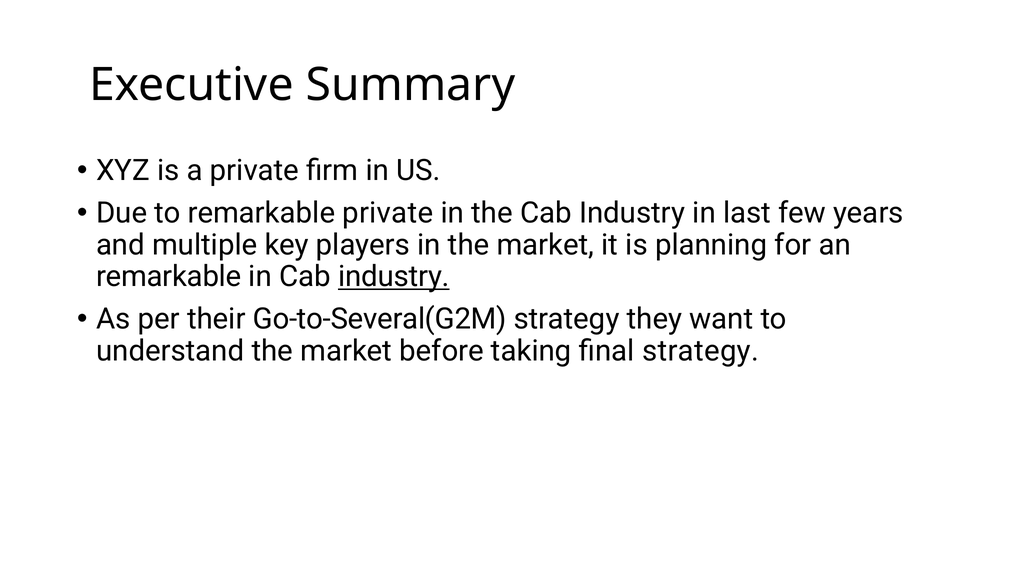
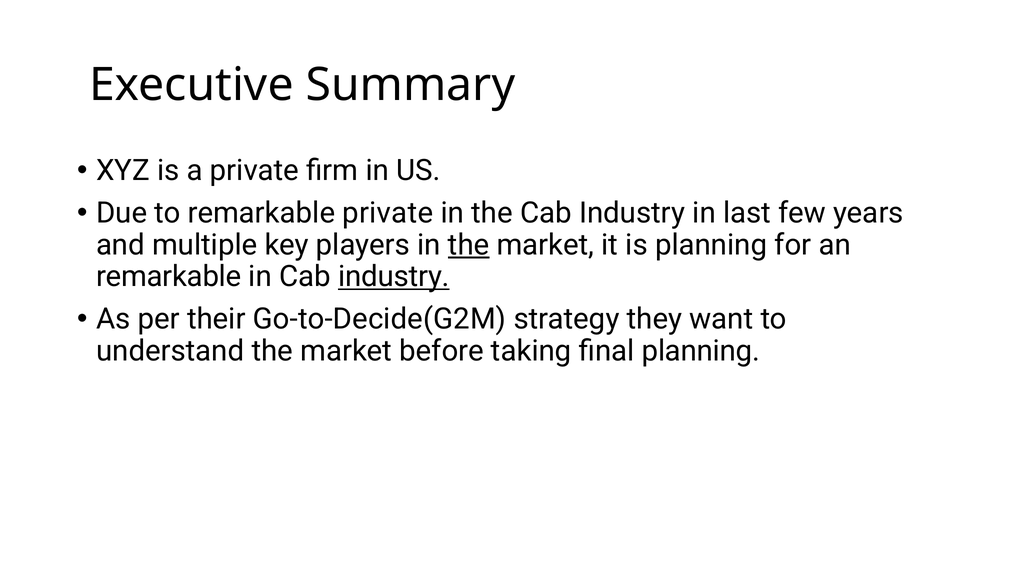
the underline: none -> present (469, 245)
Go-to-Several(G2M: Go-to-Several(G2M -> Go-to-Decide(G2M (379, 319)
final strategy: strategy -> planning (701, 351)
